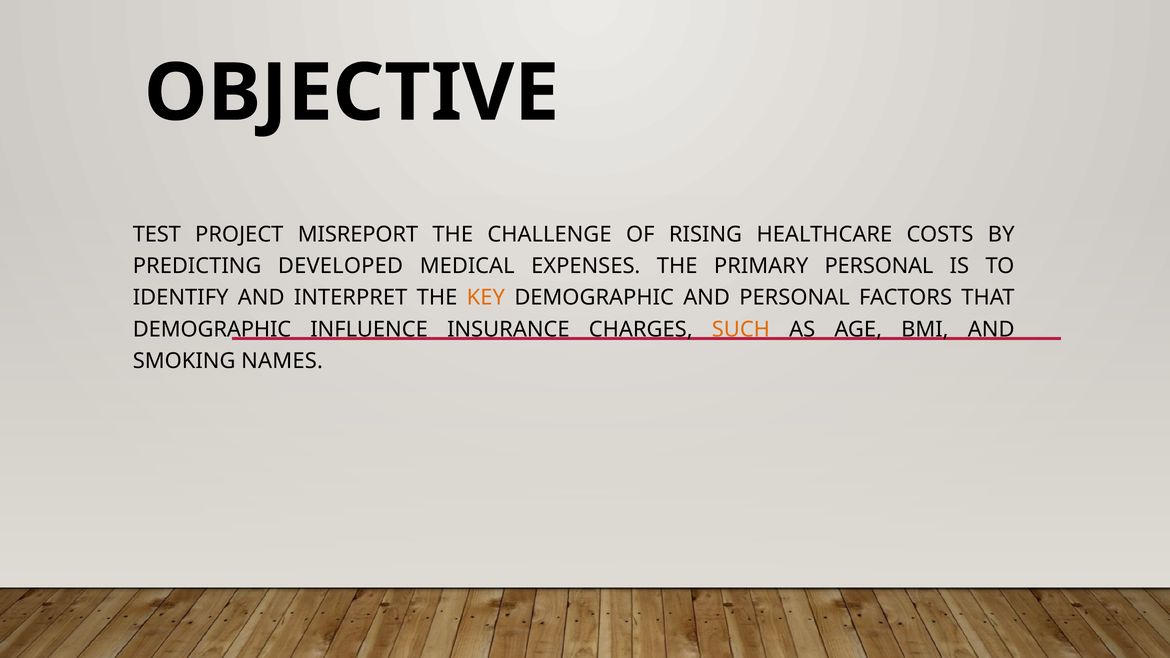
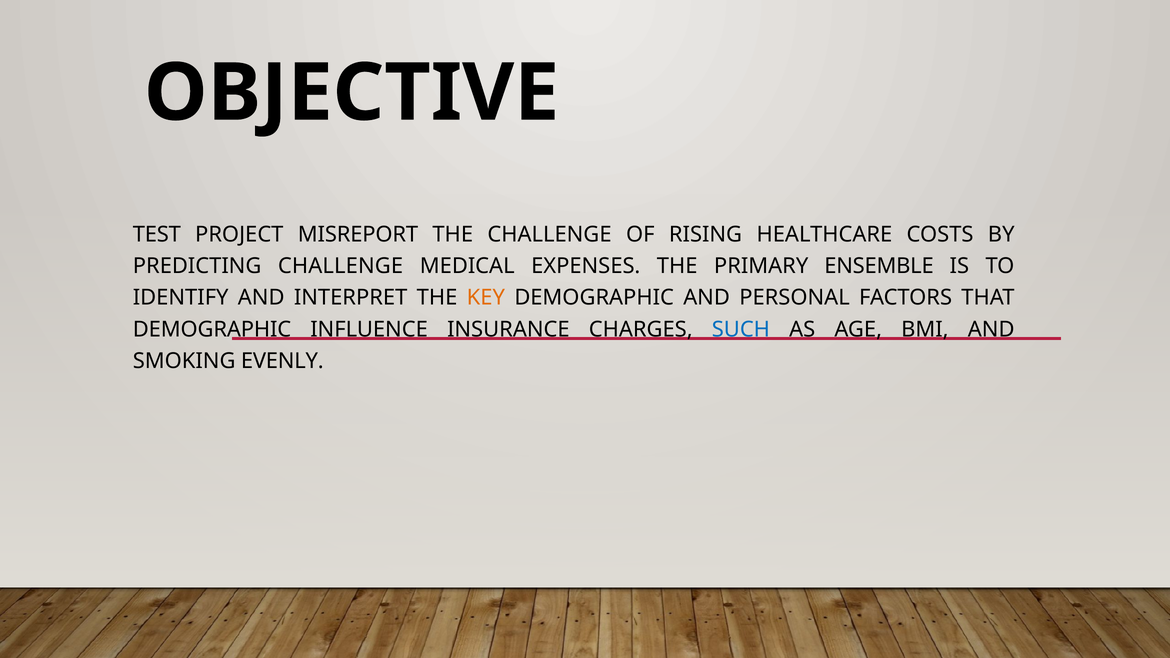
PREDICTING DEVELOPED: DEVELOPED -> CHALLENGE (341, 266)
PRIMARY PERSONAL: PERSONAL -> ENSEMBLE (879, 266)
SUCH colour: orange -> blue (741, 329)
NAMES: NAMES -> EVENLY (282, 361)
